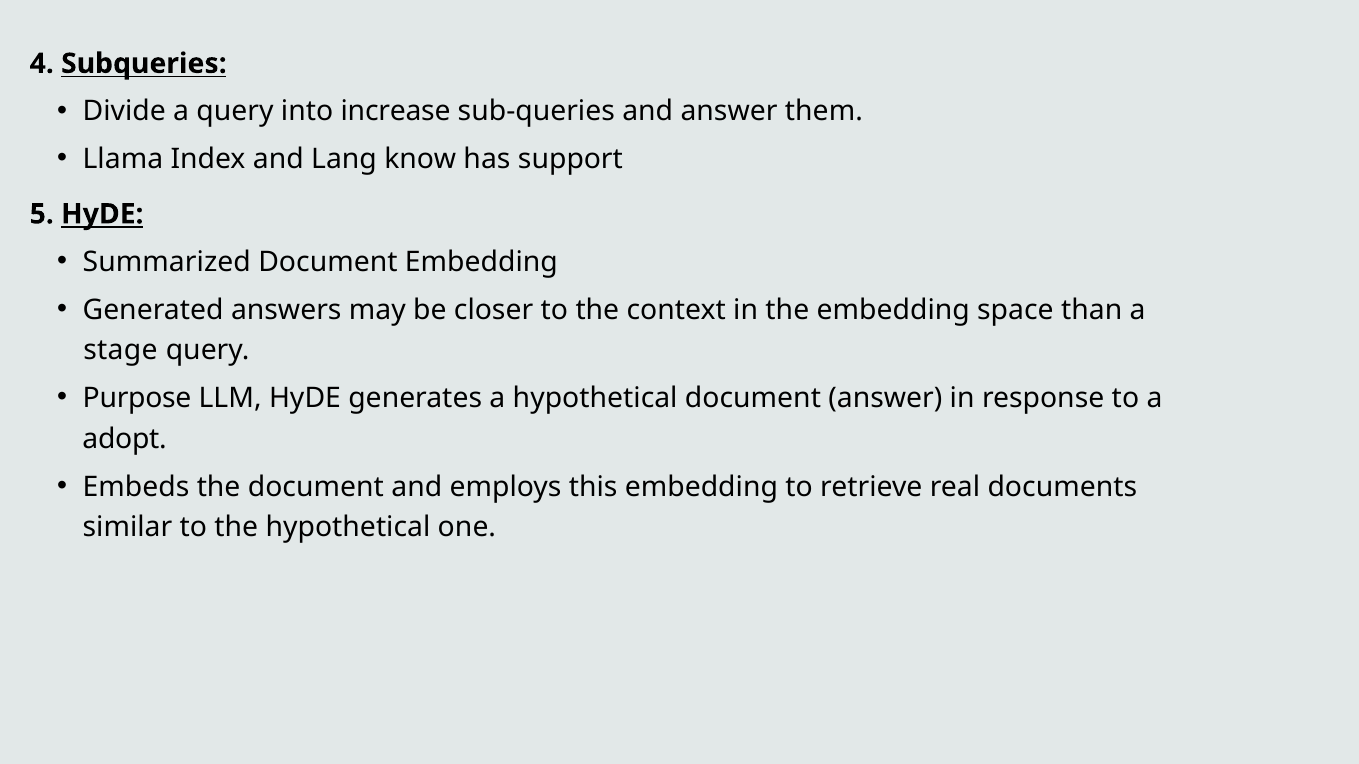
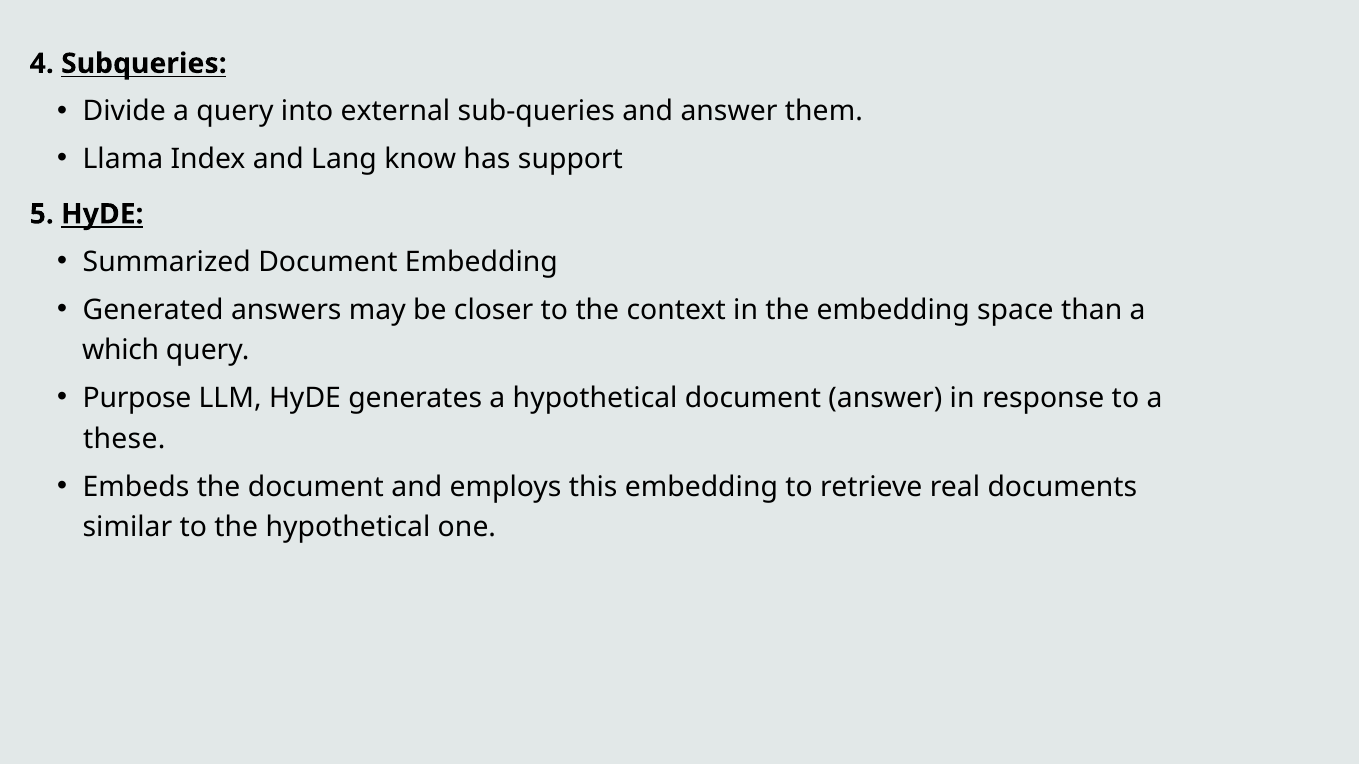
increase: increase -> external (395, 111)
stage: stage -> which (121, 351)
adopt: adopt -> these (124, 439)
